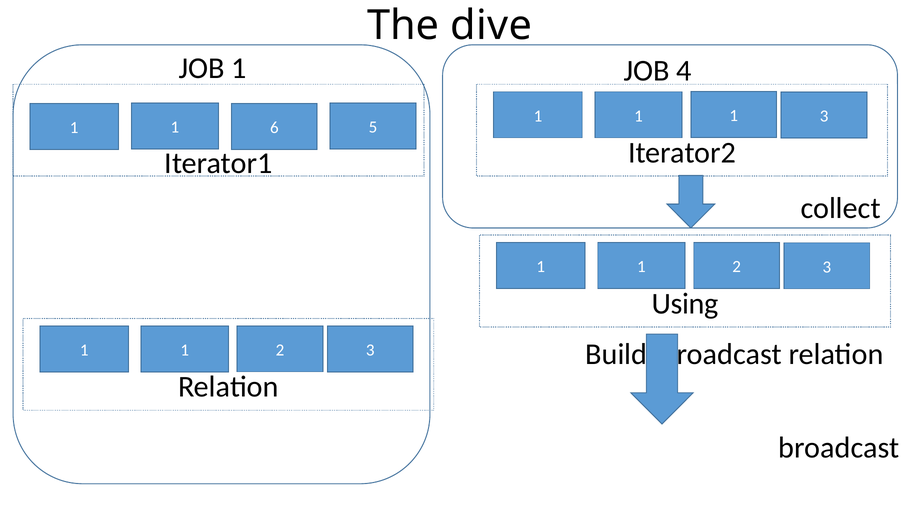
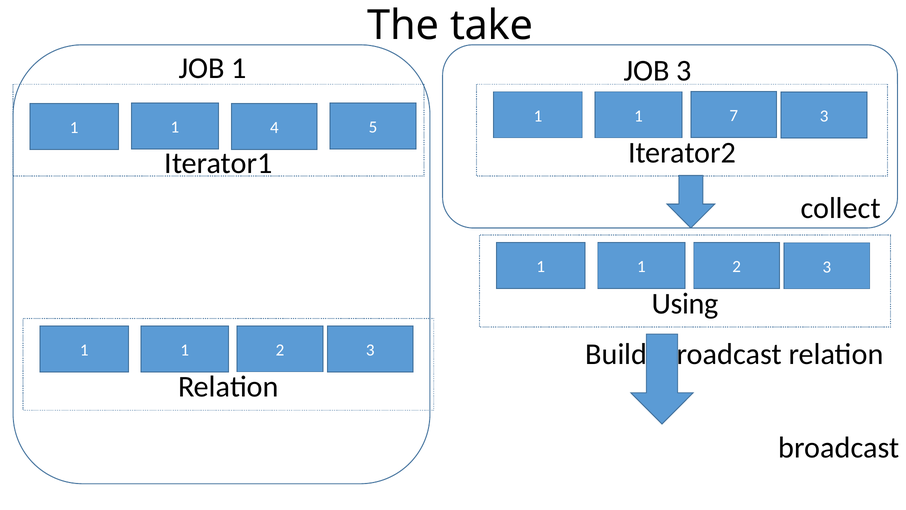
dive: dive -> take (492, 26)
JOB 4: 4 -> 3 (684, 71)
1: 1 -> 7 (734, 116)
6: 6 -> 4 (274, 127)
